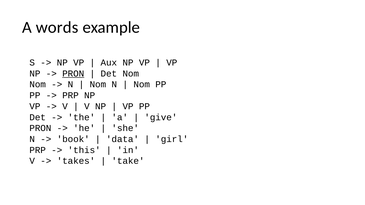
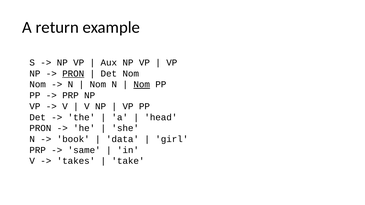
words: words -> return (57, 27)
Nom underline: none -> present (142, 85)
give: give -> head (161, 117)
this: this -> same (84, 150)
